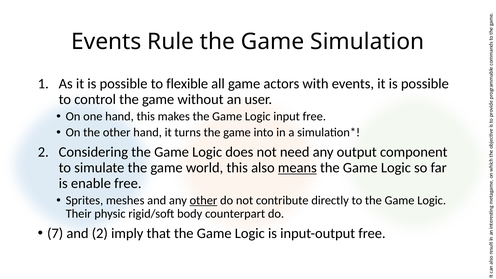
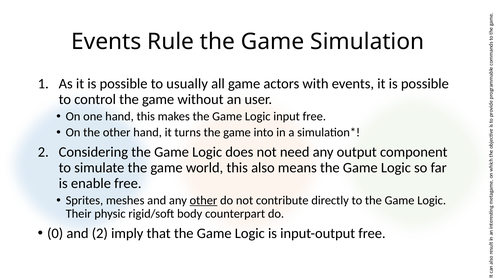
flexible: flexible -> usually (187, 84)
means underline: present -> none (297, 168)
7: 7 -> 0 (55, 233)
